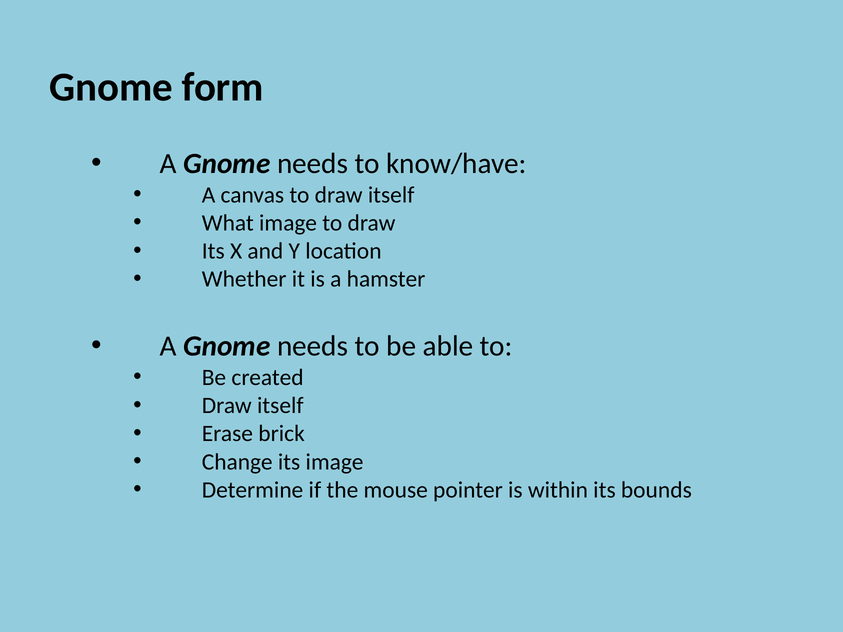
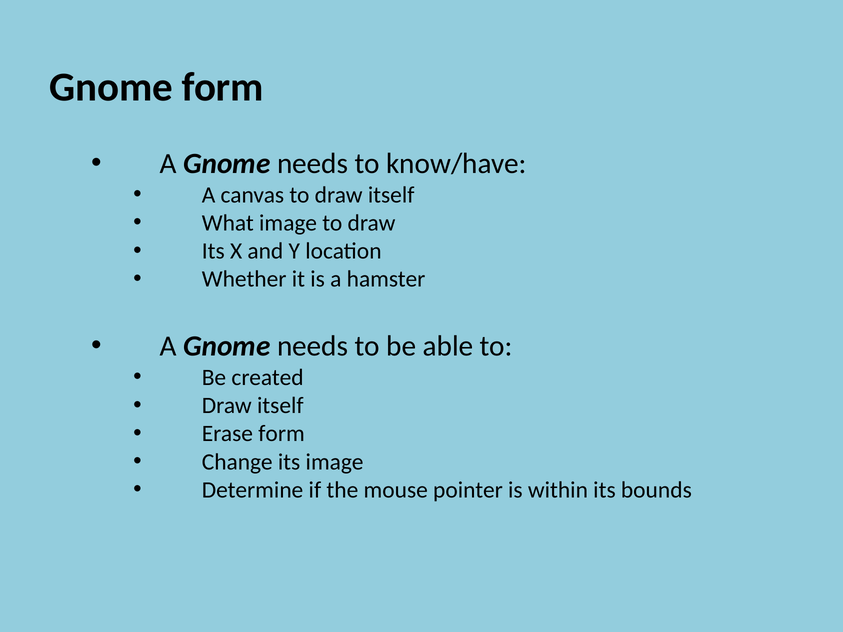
Erase brick: brick -> form (282, 434)
